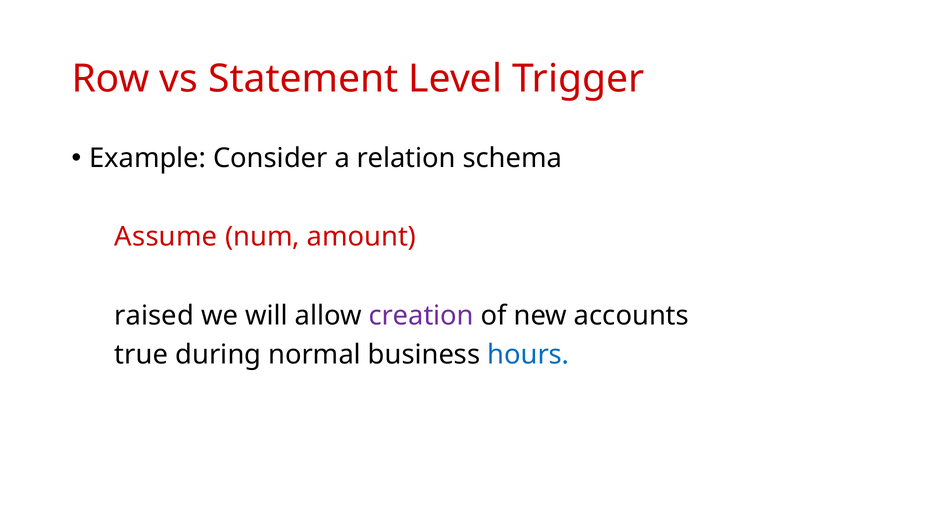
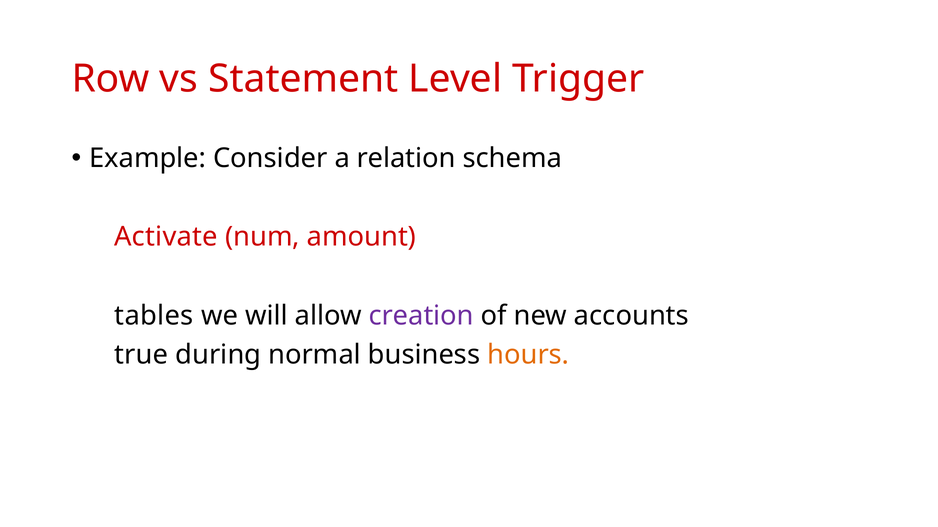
Assume: Assume -> Activate (166, 237)
raised: raised -> tables (154, 316)
hours colour: blue -> orange (528, 355)
